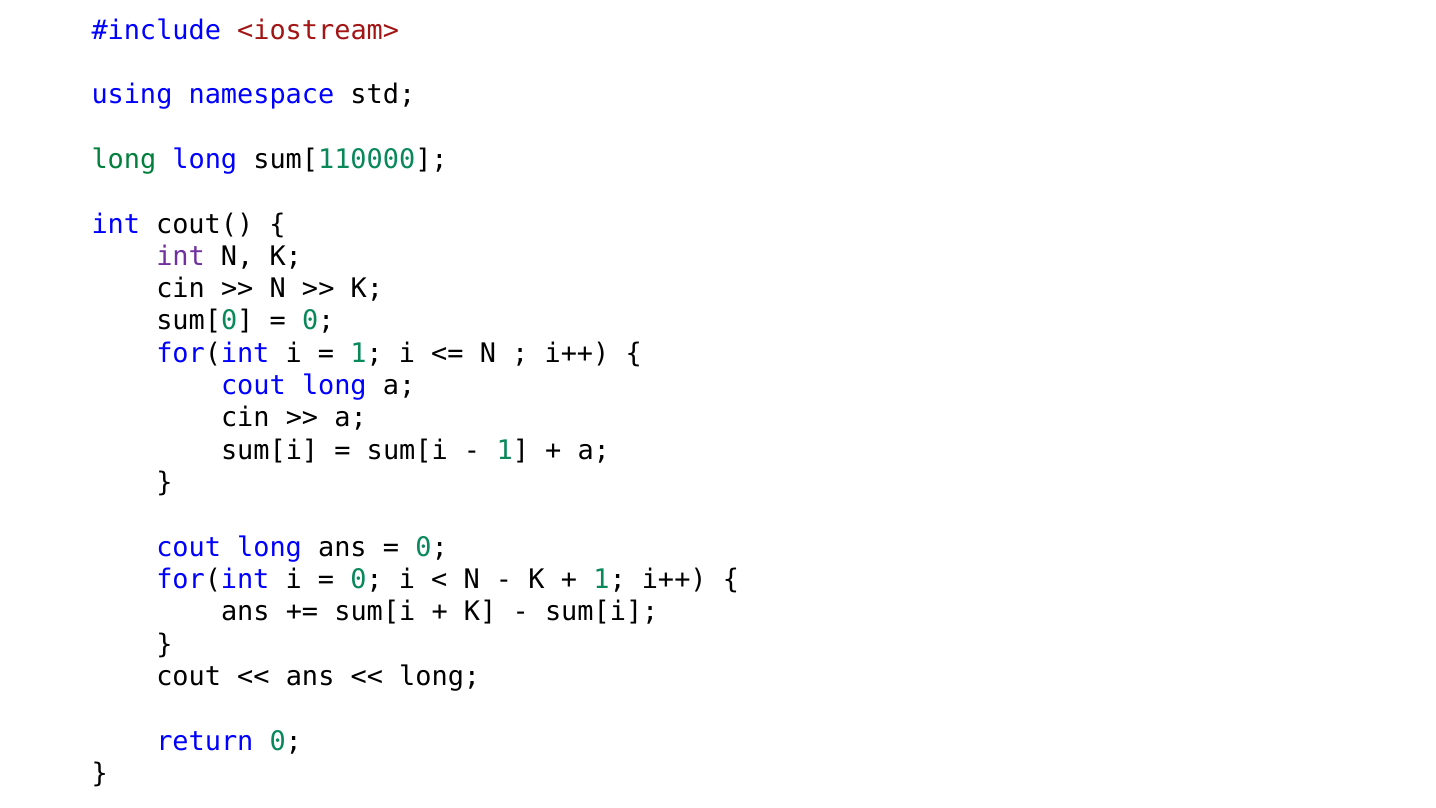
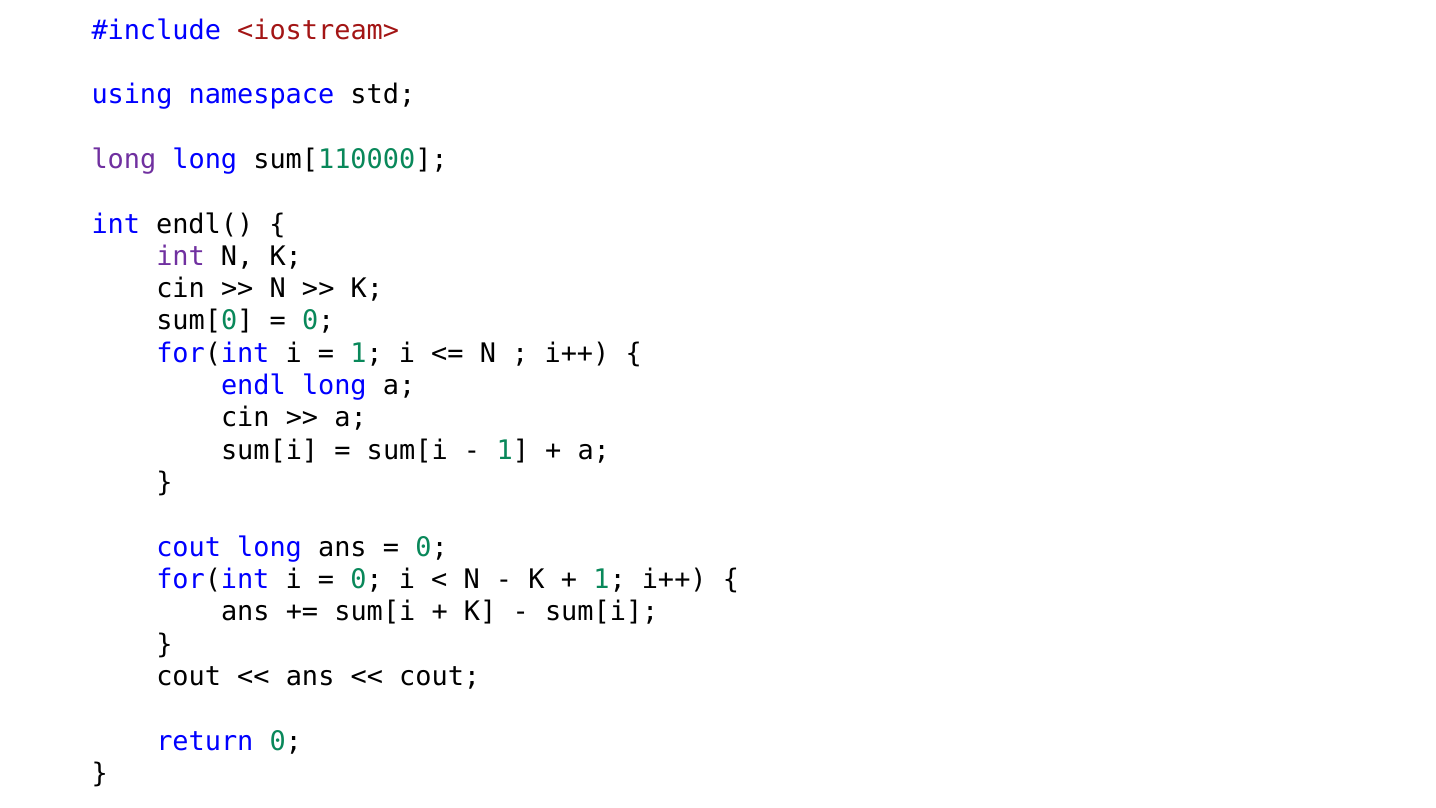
long colour: green -> purple (124, 159)
cout(: cout( -> endl( (205, 224)
cout: cout -> endl (253, 386)
long: long -> cout (440, 676)
